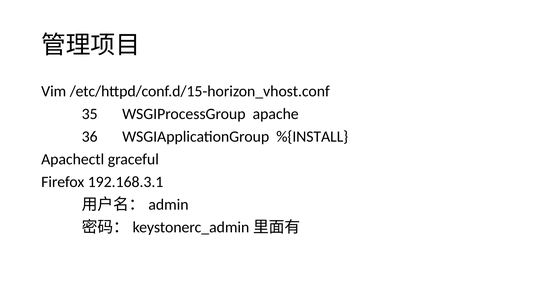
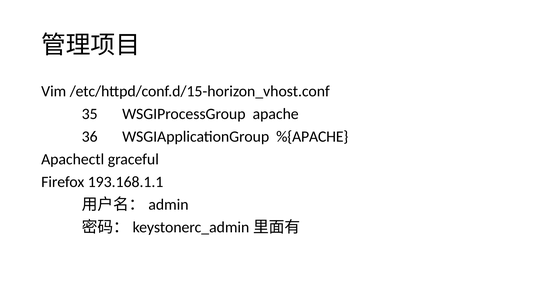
%{INSTALL: %{INSTALL -> %{APACHE (312, 137)
192.168.3.1: 192.168.3.1 -> 193.168.1.1 (126, 182)
